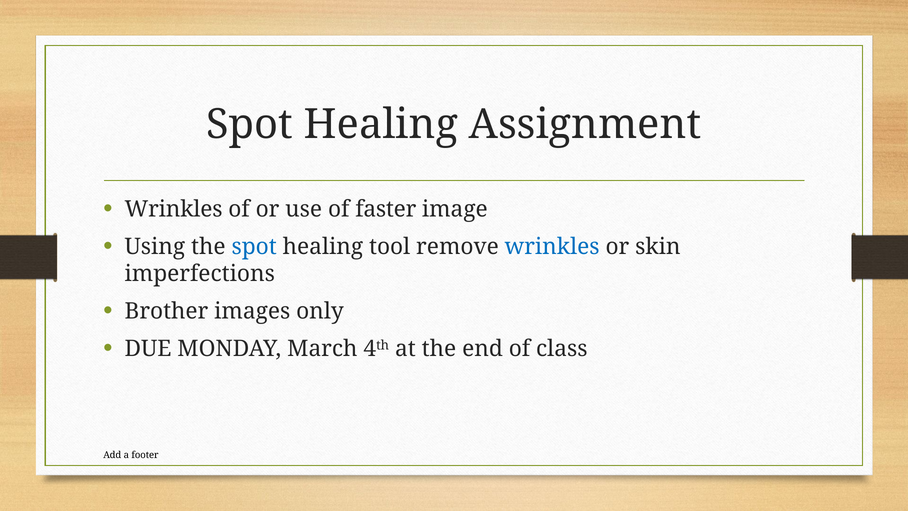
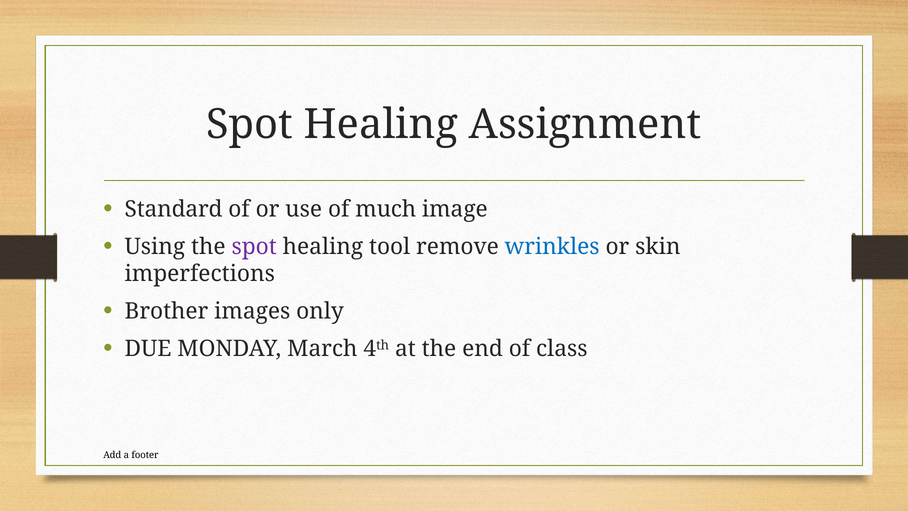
Wrinkles: Wrinkles -> Standard (174, 209)
faster: faster -> much (386, 209)
spot colour: blue -> purple (254, 247)
